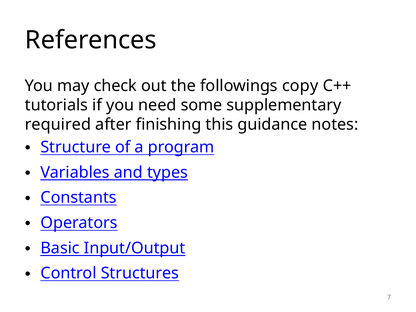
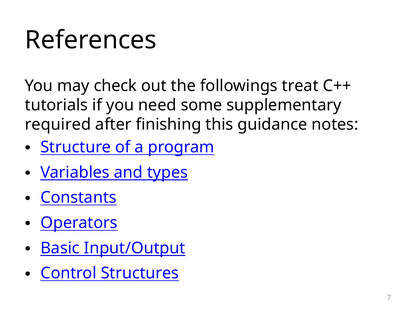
copy: copy -> treat (300, 86)
